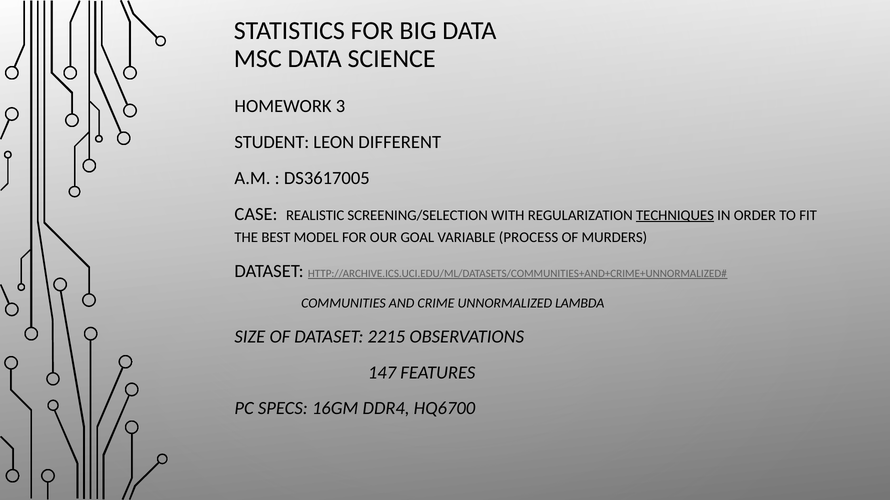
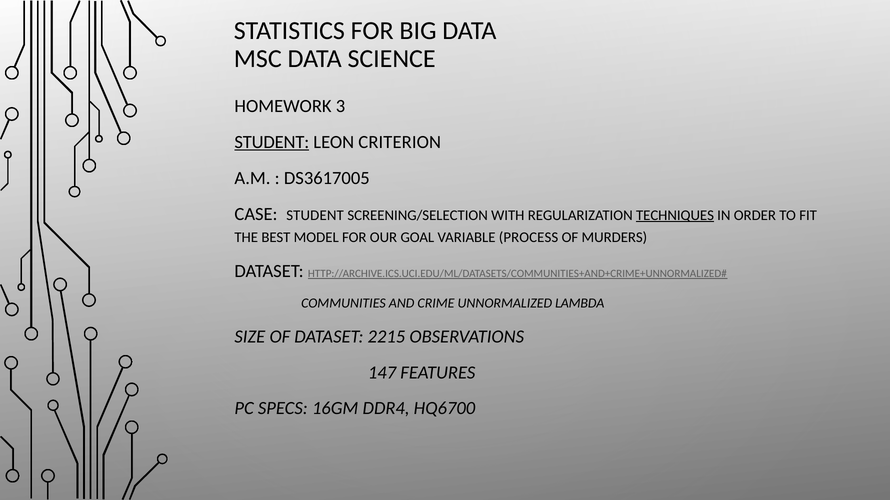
STUDENT underline: none -> present (272, 142)
DIFFERENT: DIFFERENT -> CRITERION (400, 142)
CASE REALISTIC: REALISTIC -> STUDENT (315, 215)
